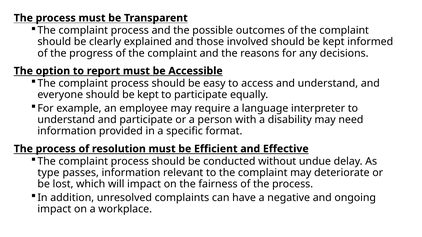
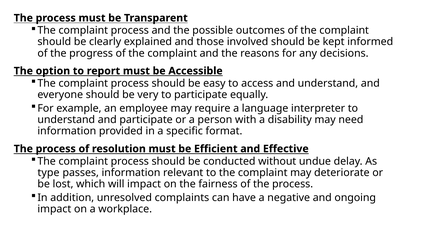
kept: kept -> very (148, 95)
